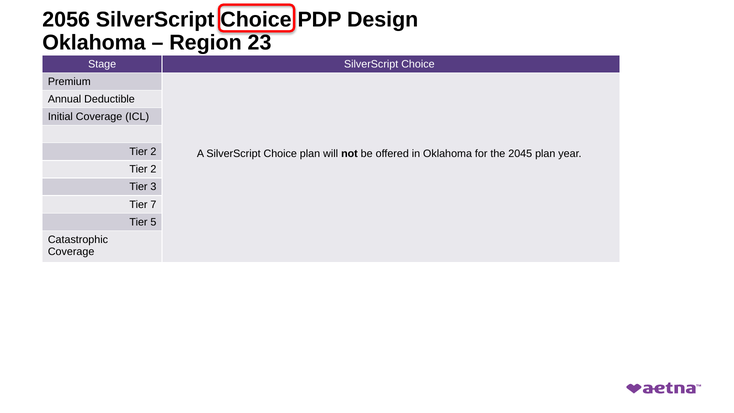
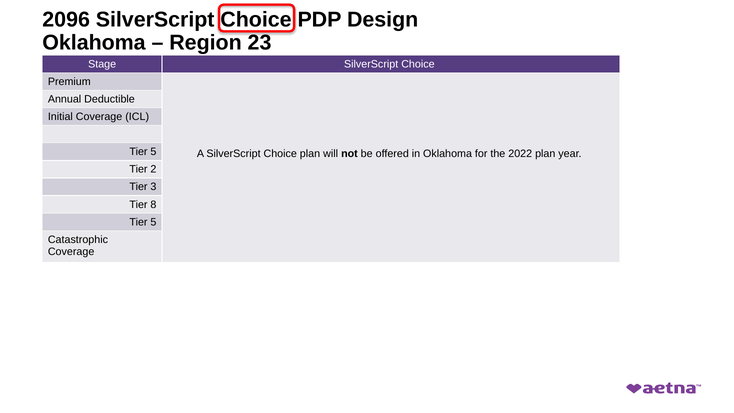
2056: 2056 -> 2096 (66, 20)
2: 2 -> 5 (153, 152)
2045: 2045 -> 2022 (520, 154)
7: 7 -> 8 (153, 204)
